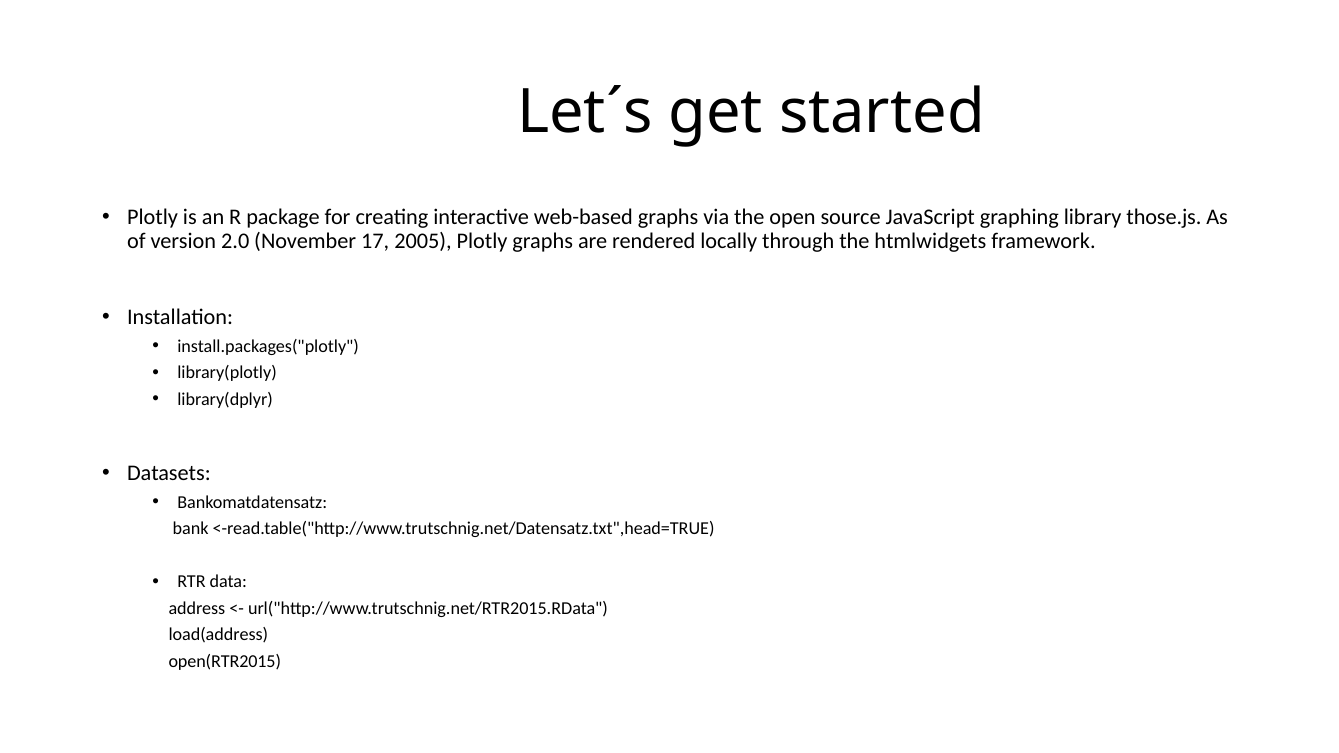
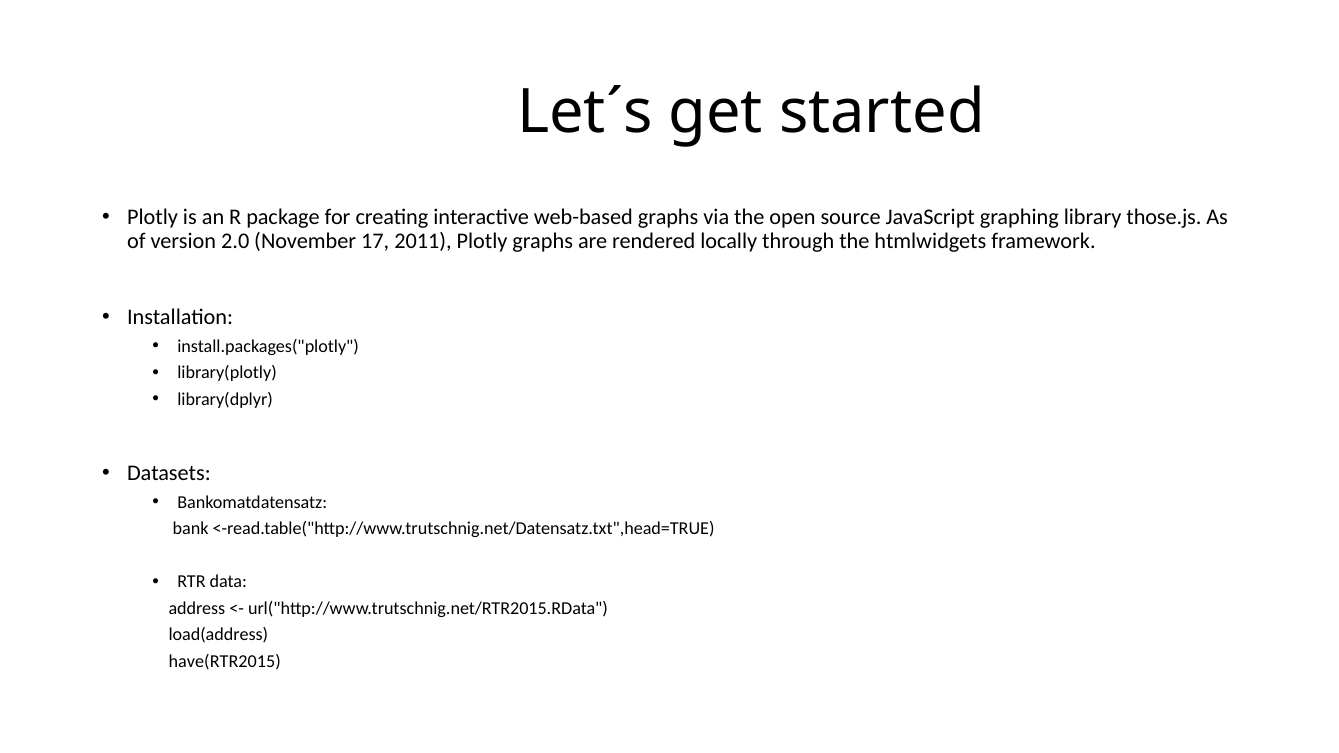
2005: 2005 -> 2011 (423, 241)
open(RTR2015: open(RTR2015 -> have(RTR2015 (225, 662)
